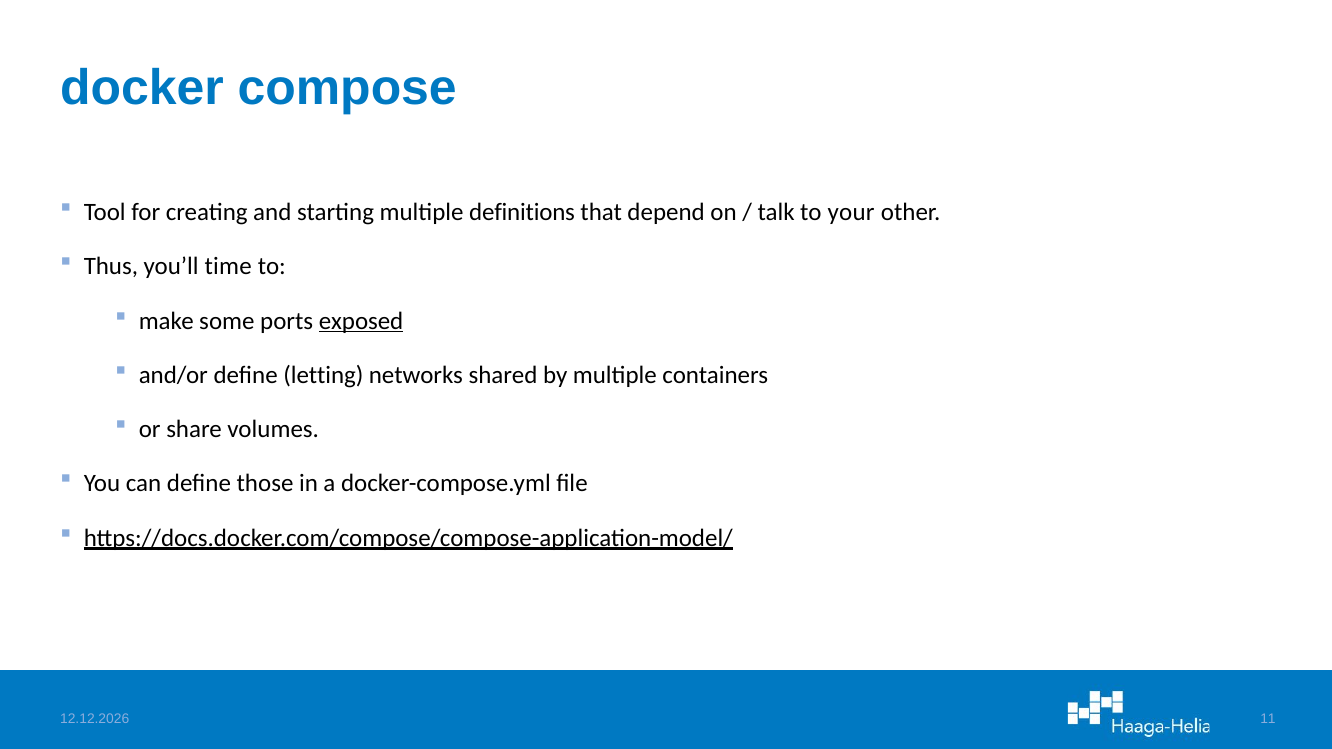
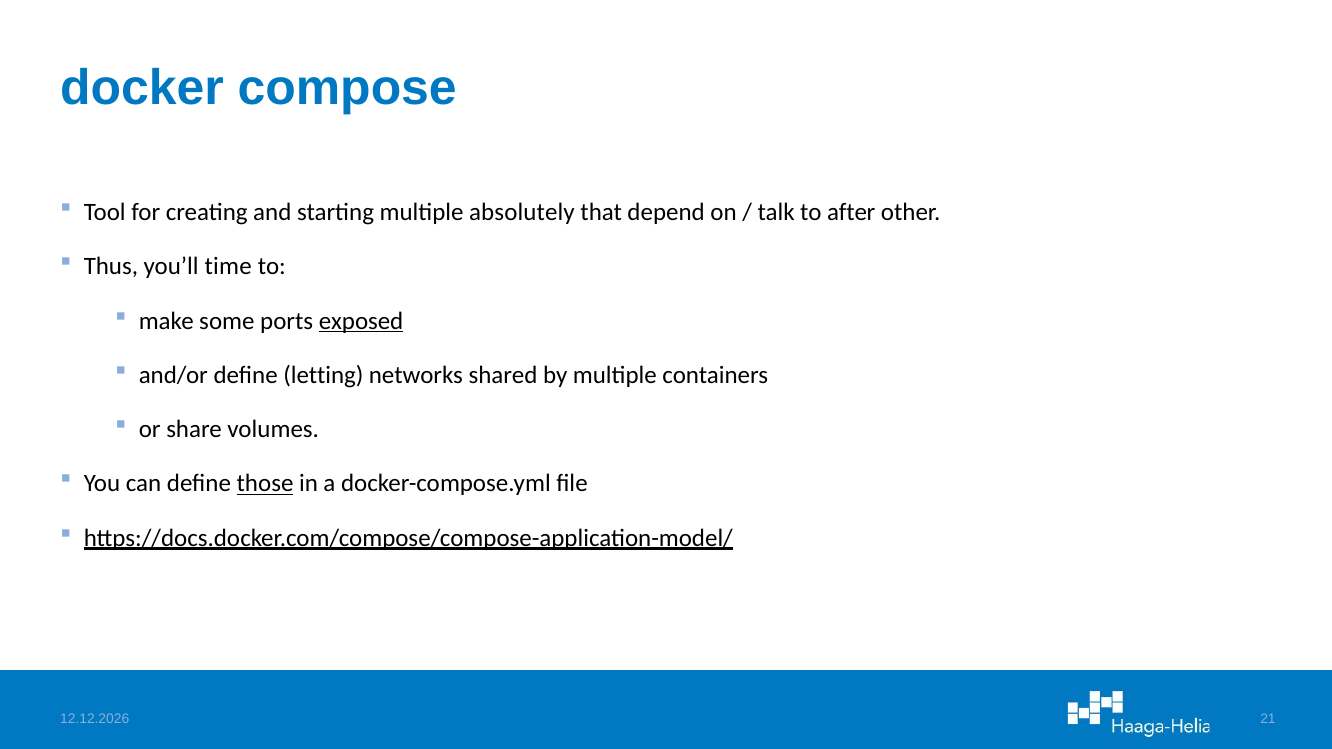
definitions: definitions -> absolutely (522, 213)
your: your -> after (851, 213)
those underline: none -> present (265, 484)
11: 11 -> 21 (1268, 719)
